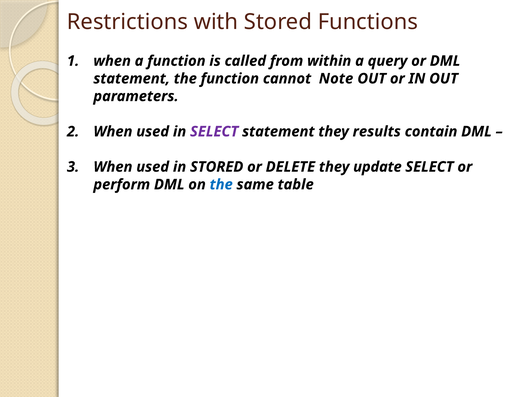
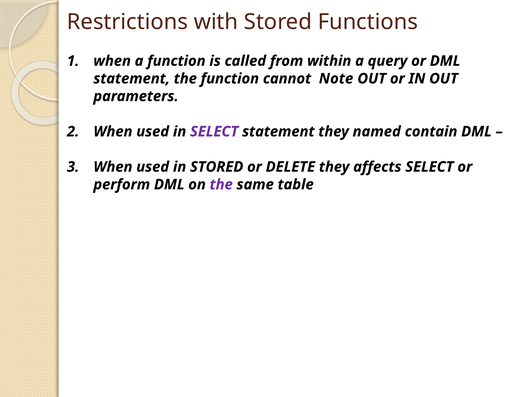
results: results -> named (377, 131)
update: update -> affects (377, 167)
the colour: blue -> purple (221, 184)
